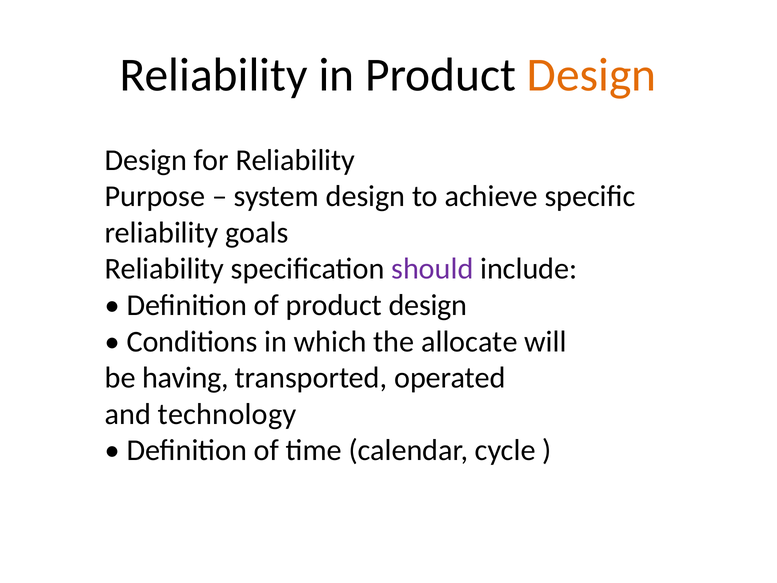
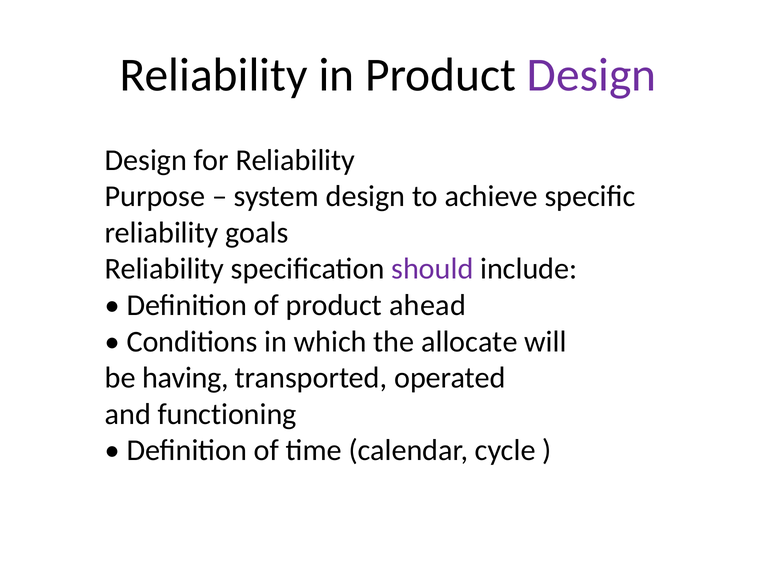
Design colour: orange -> purple (592, 75)
of product design: design -> ahead (428, 305)
technology: technology -> functioning (227, 414)
